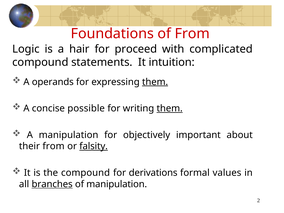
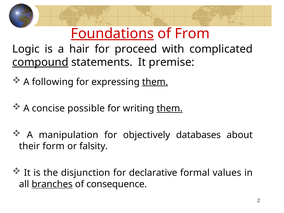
Foundations underline: none -> present (112, 34)
compound underline: none -> present (40, 62)
intuition: intuition -> premise (172, 62)
operands: operands -> following (53, 82)
important: important -> databases (198, 135)
their from: from -> form (54, 146)
falsity underline: present -> none (94, 146)
the compound: compound -> disjunction (86, 173)
derivations: derivations -> declarative (153, 173)
of manipulation: manipulation -> consequence (117, 184)
